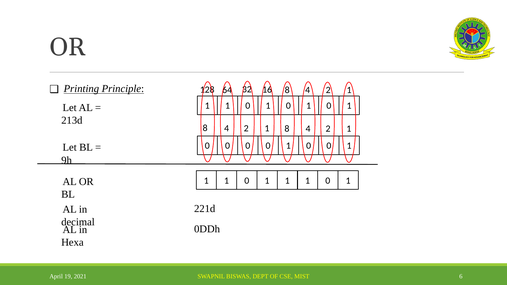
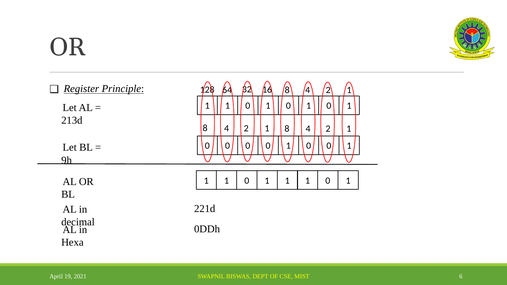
Printing: Printing -> Register (81, 89)
